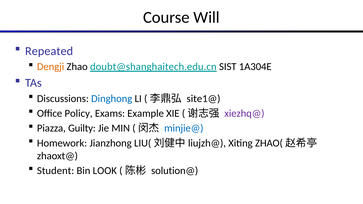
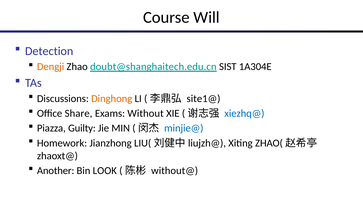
Repeated: Repeated -> Detection (49, 51)
Dinghong colour: blue -> orange (112, 99)
Policy: Policy -> Share (79, 114)
Example: Example -> Without (146, 114)
xiezhq@ colour: purple -> blue (244, 114)
Student: Student -> Another (56, 171)
solution@: solution@ -> without@ (175, 171)
